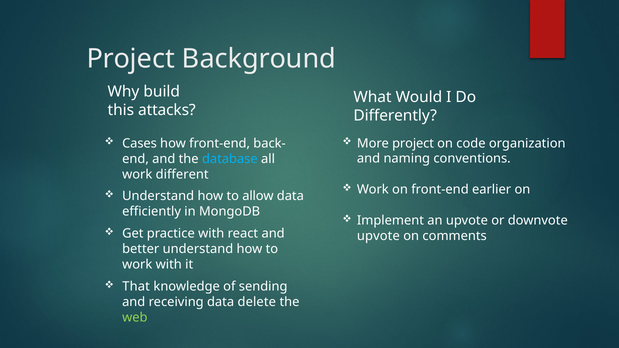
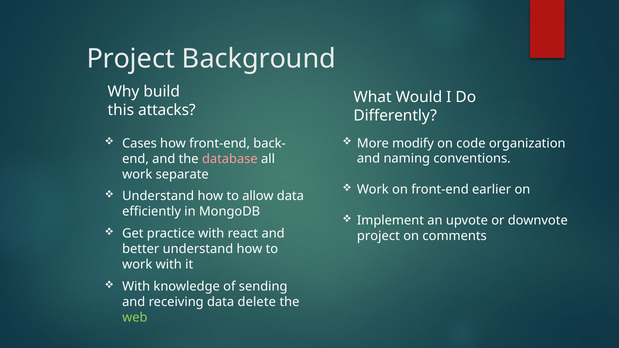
More project: project -> modify (413, 143)
database colour: light blue -> pink (230, 159)
different: different -> separate (182, 174)
upvote: upvote -> project (378, 236)
That: That -> With (136, 287)
